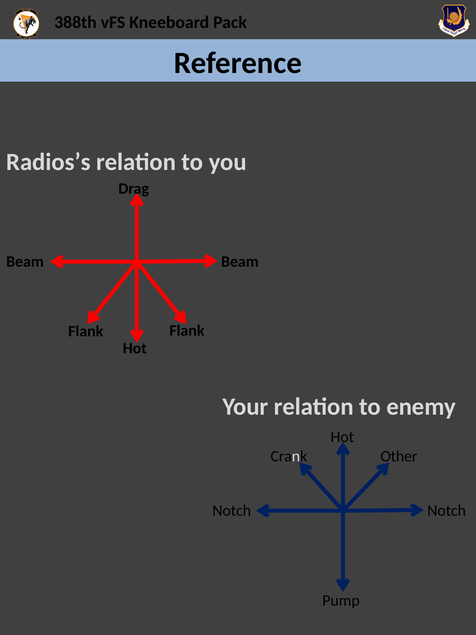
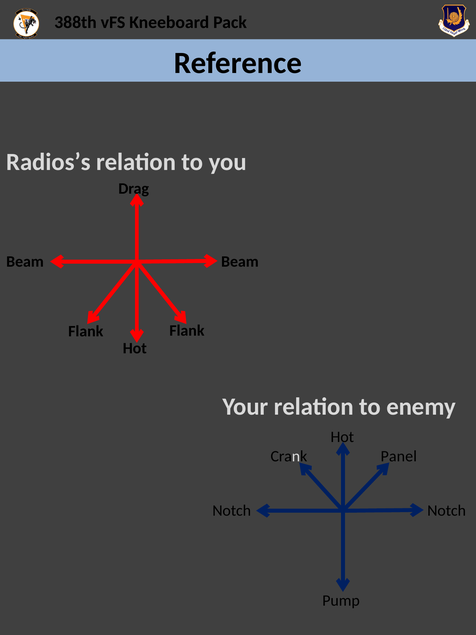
Other: Other -> Panel (399, 456)
